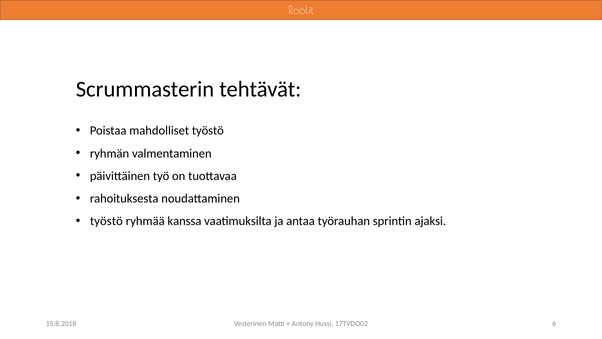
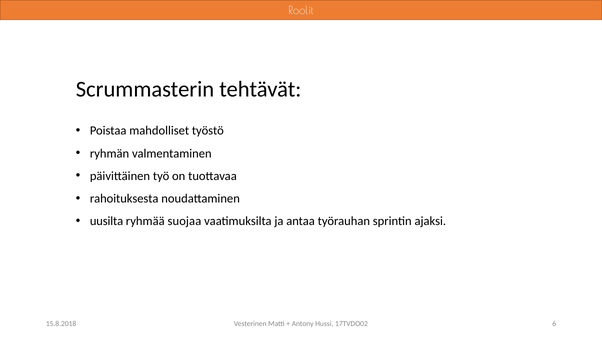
työstö: työstö -> uusilta (107, 221)
kanssa: kanssa -> suojaa (184, 221)
